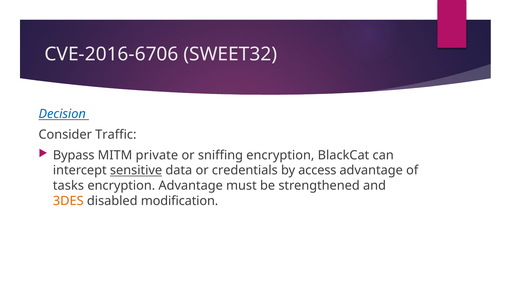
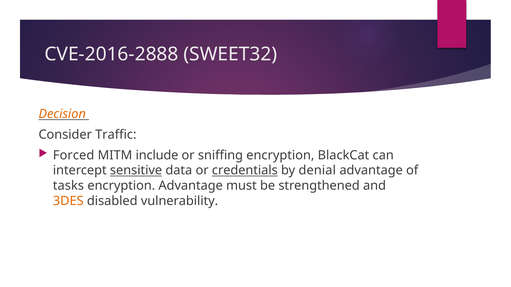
CVE-2016-6706: CVE-2016-6706 -> CVE-2016-2888 (112, 54)
Decision colour: blue -> orange (62, 114)
Bypass: Bypass -> Forced (74, 155)
private: private -> include (157, 155)
credentials underline: none -> present (245, 171)
access: access -> denial (317, 171)
modification: modification -> vulnerability (180, 201)
